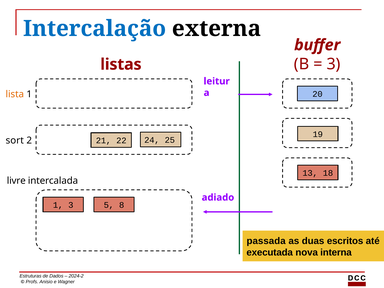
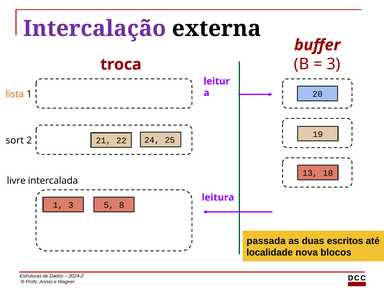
Intercalação colour: blue -> purple (95, 29)
listas: listas -> troca (121, 64)
adiado: adiado -> leitura (218, 197)
executada: executada -> localidade (270, 252)
interna: interna -> blocos (336, 252)
